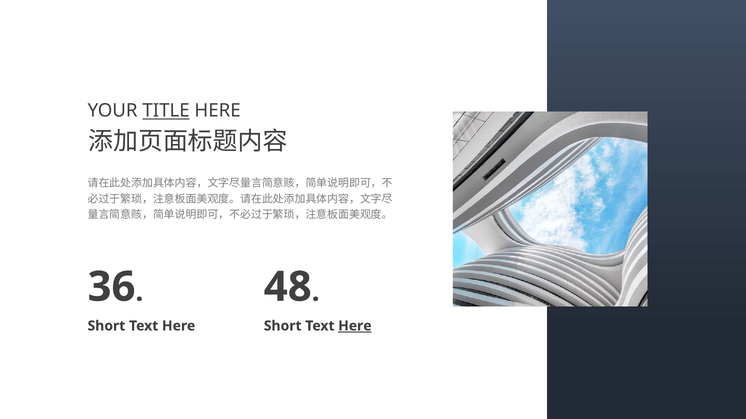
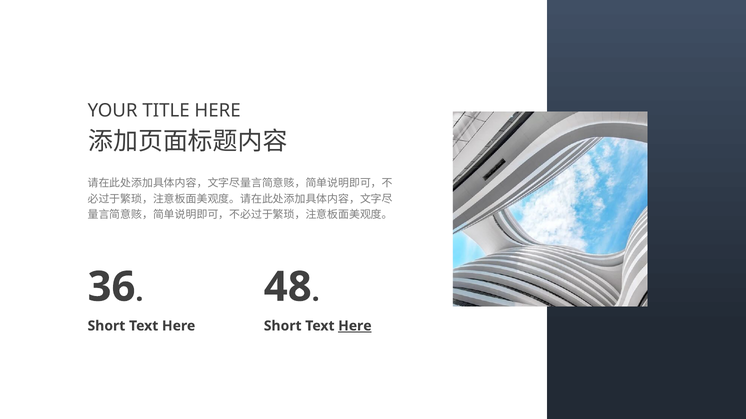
TITLE underline: present -> none (166, 111)
